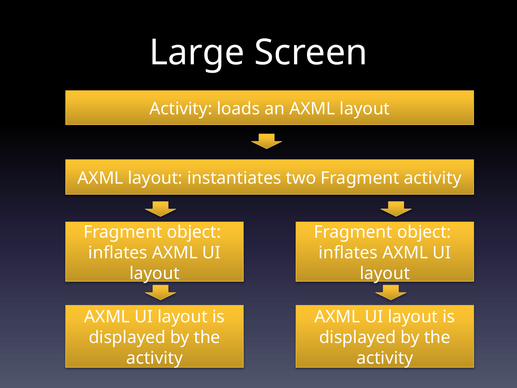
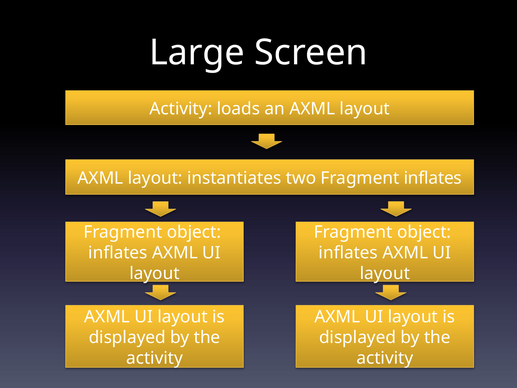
Fragment activity: activity -> inflates (433, 178)
